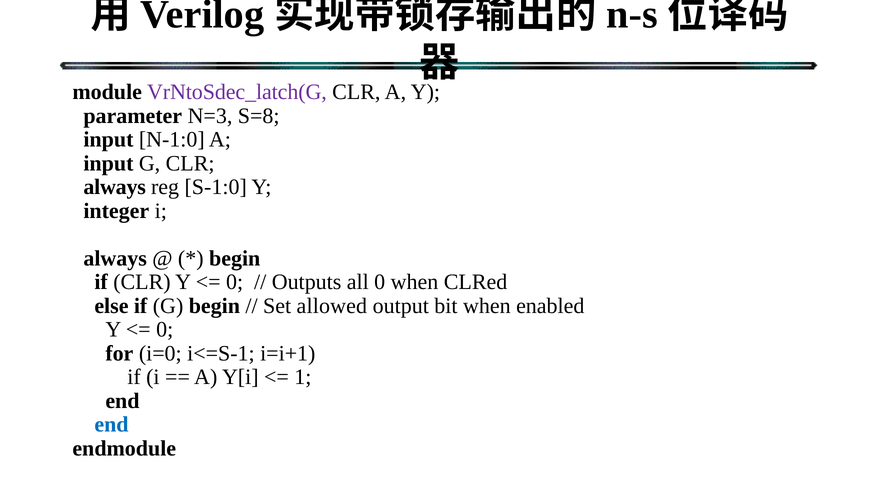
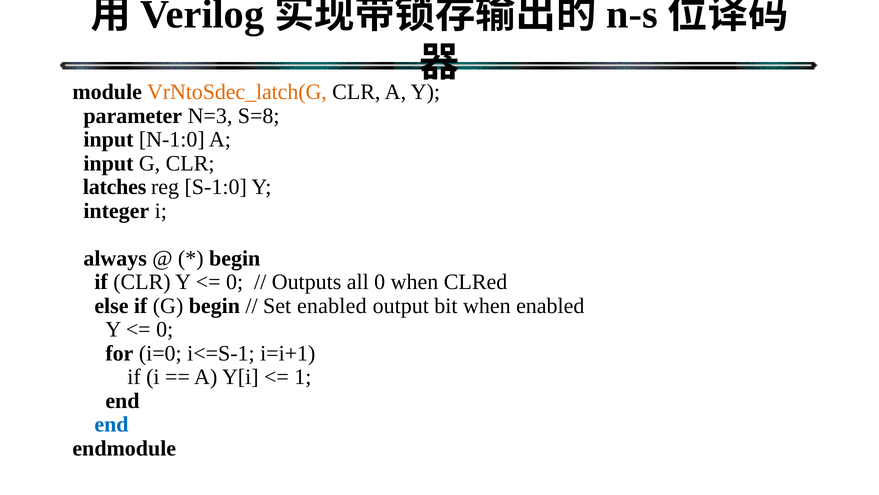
VrNtoSdec_latch(G colour: purple -> orange (237, 92)
always: always -> latches (115, 187)
Set allowed: allowed -> enabled (332, 305)
